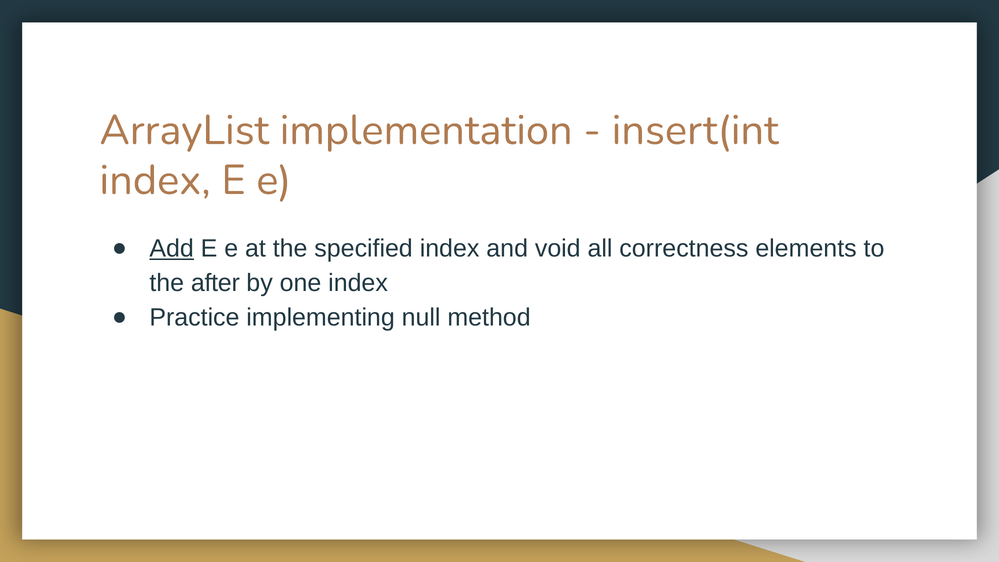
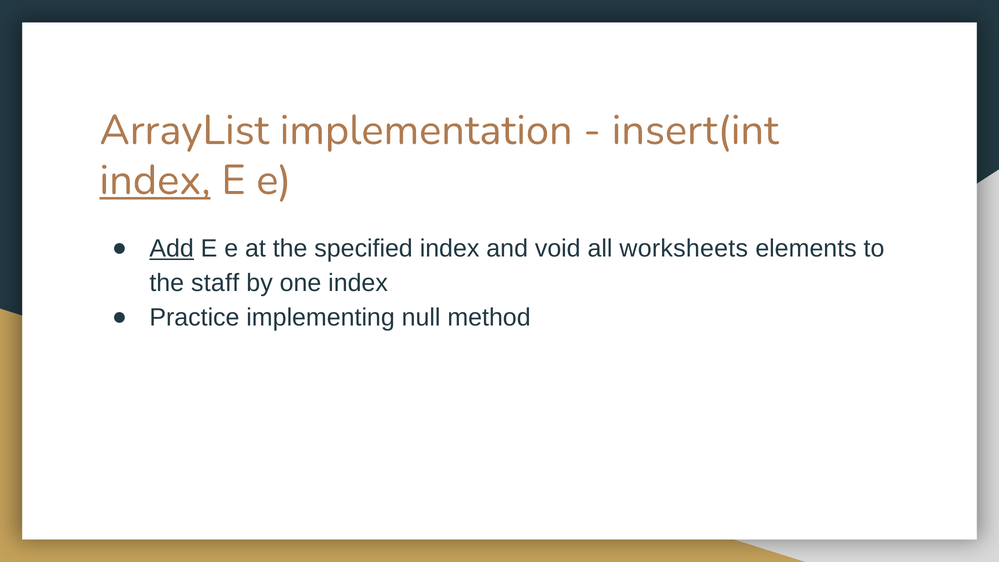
index underline: none -> present (155, 180)
correctness: correctness -> worksheets (684, 249)
after: after -> staff (215, 283)
